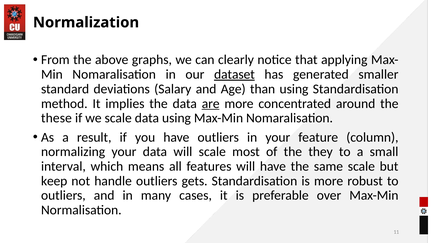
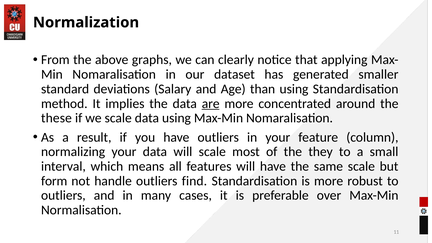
dataset underline: present -> none (234, 74)
keep: keep -> form (54, 181)
gets: gets -> find (194, 181)
